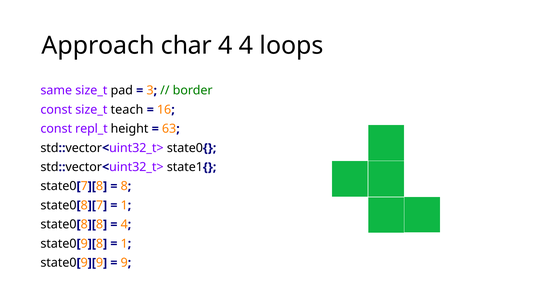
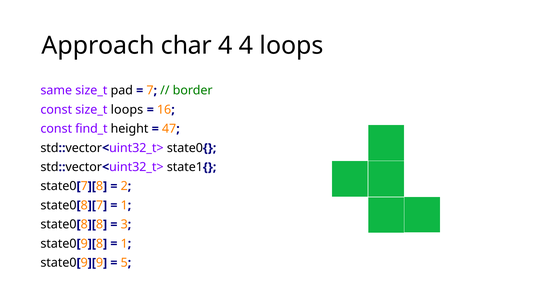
3: 3 -> 7 (150, 91)
size_t teach: teach -> loops (127, 110)
repl_t: repl_t -> find_t (91, 129)
63: 63 -> 47 (169, 129)
8: 8 -> 2 (124, 187)
4: 4 -> 3 (124, 225)
9: 9 -> 5 (124, 263)
